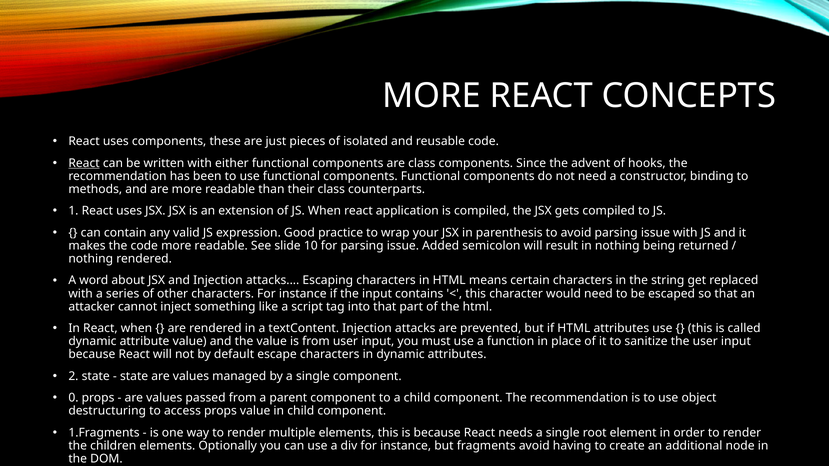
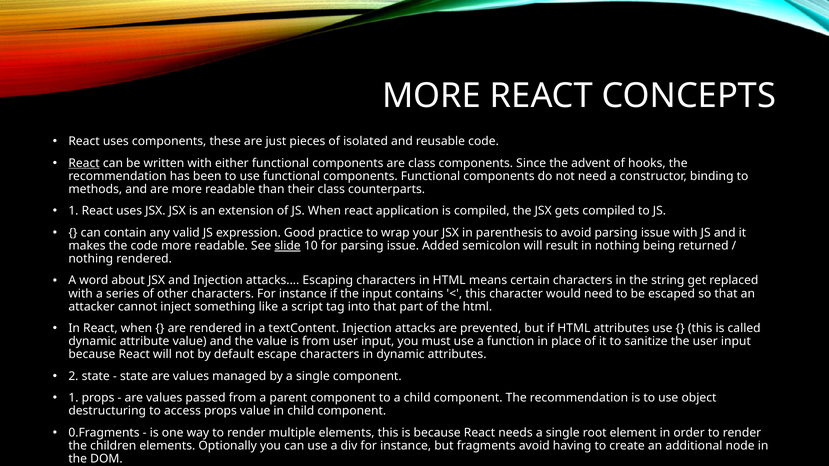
slide underline: none -> present (288, 246)
0: 0 -> 1 (73, 398)
1.Fragments: 1.Fragments -> 0.Fragments (104, 433)
